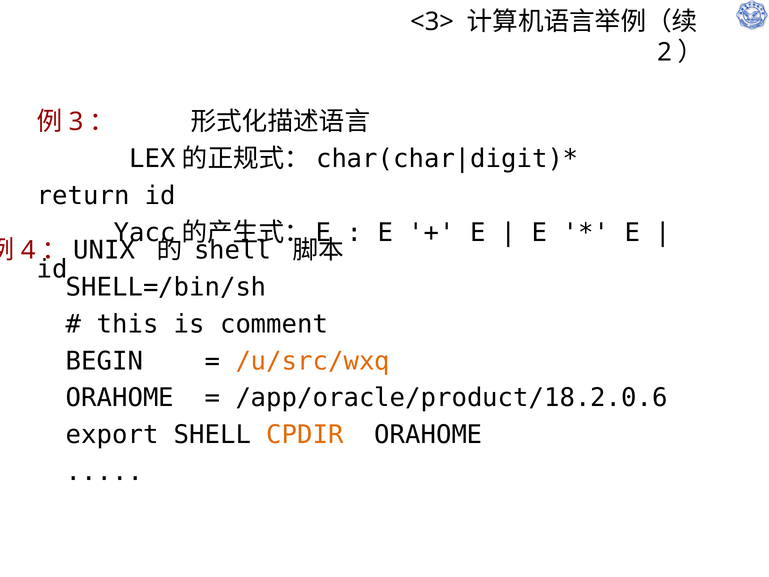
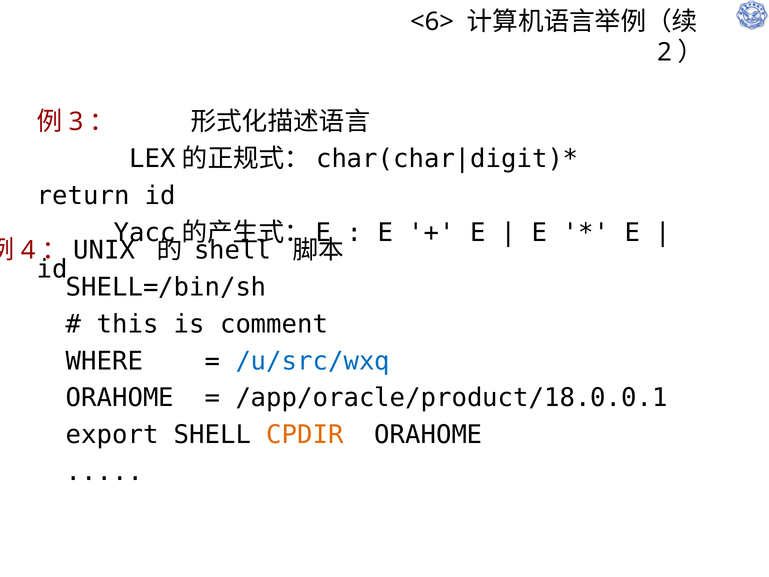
<3>: <3> -> <6> (432, 22)
BEGIN: BEGIN -> WHERE (104, 361)
/u/src/wxq colour: orange -> blue (313, 361)
/app/oracle/product/18.2.0.6: /app/oracle/product/18.2.0.6 -> /app/oracle/product/18.0.0.1 (452, 398)
